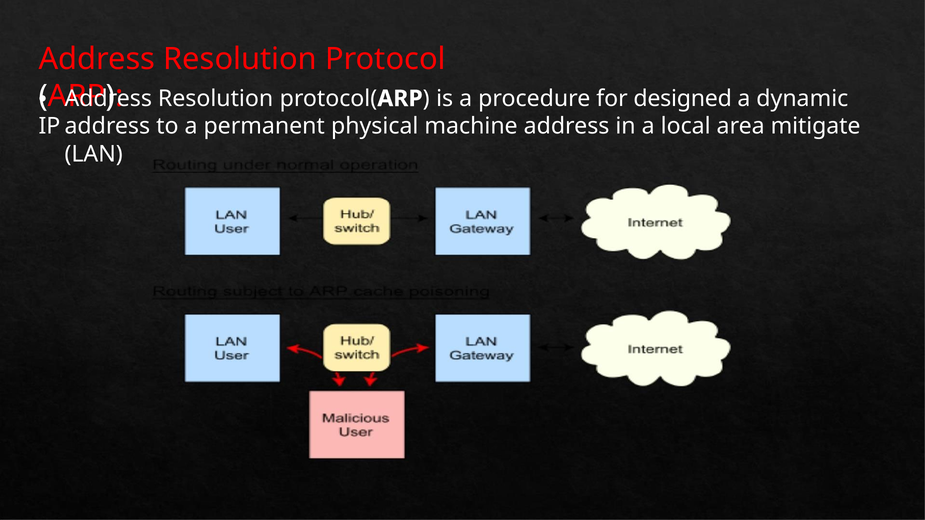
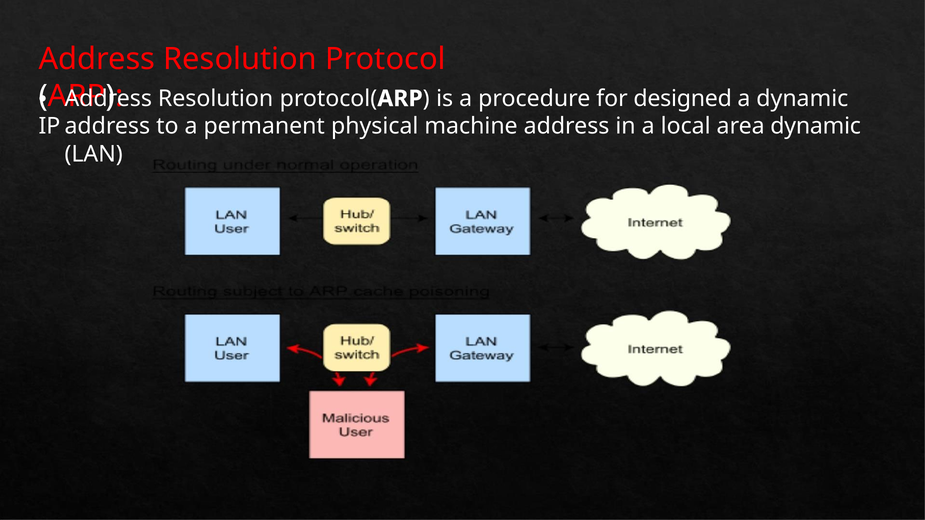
area mitigate: mitigate -> dynamic (816, 126)
